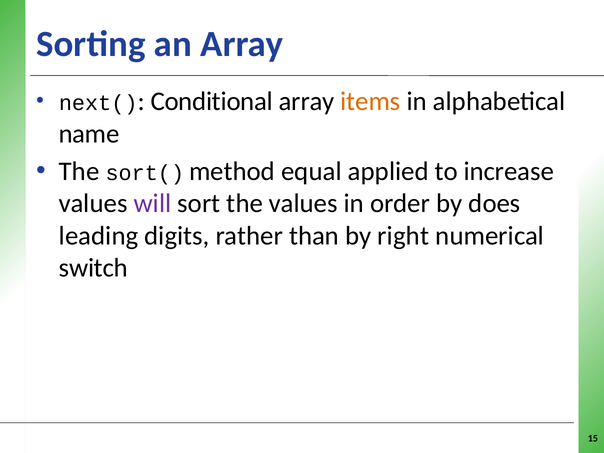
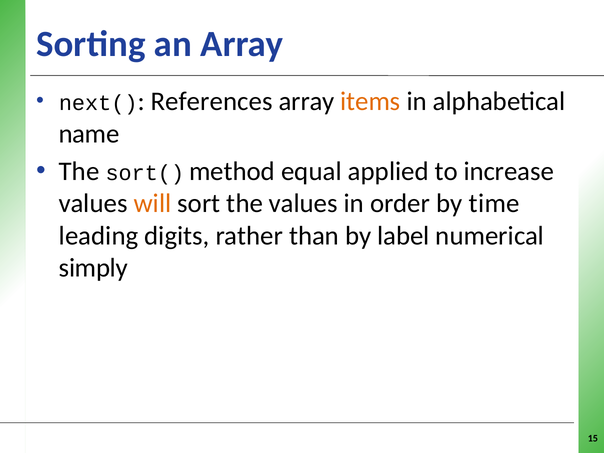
Conditional: Conditional -> References (212, 102)
will colour: purple -> orange (152, 204)
does: does -> time (494, 204)
right: right -> label (403, 236)
switch: switch -> simply (93, 268)
